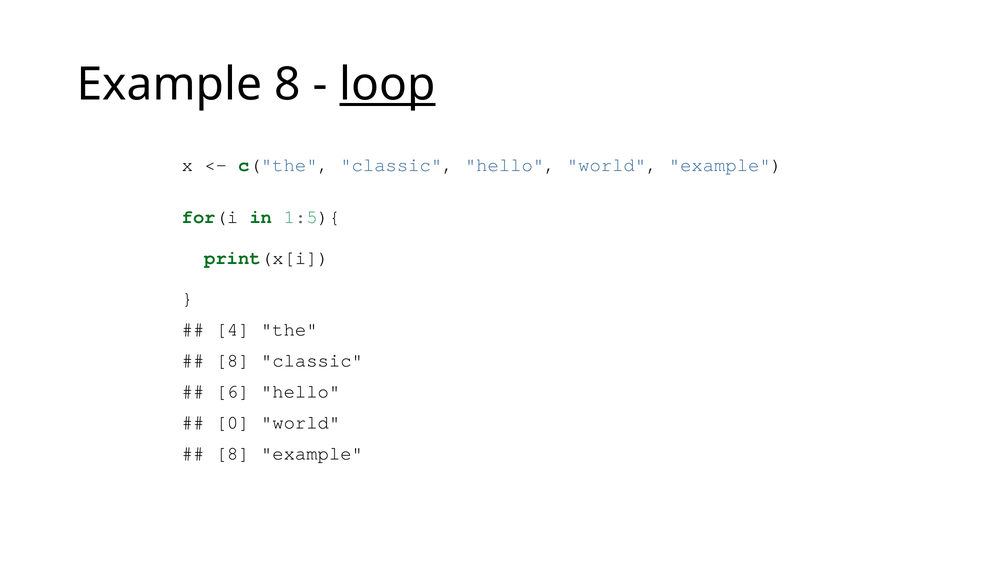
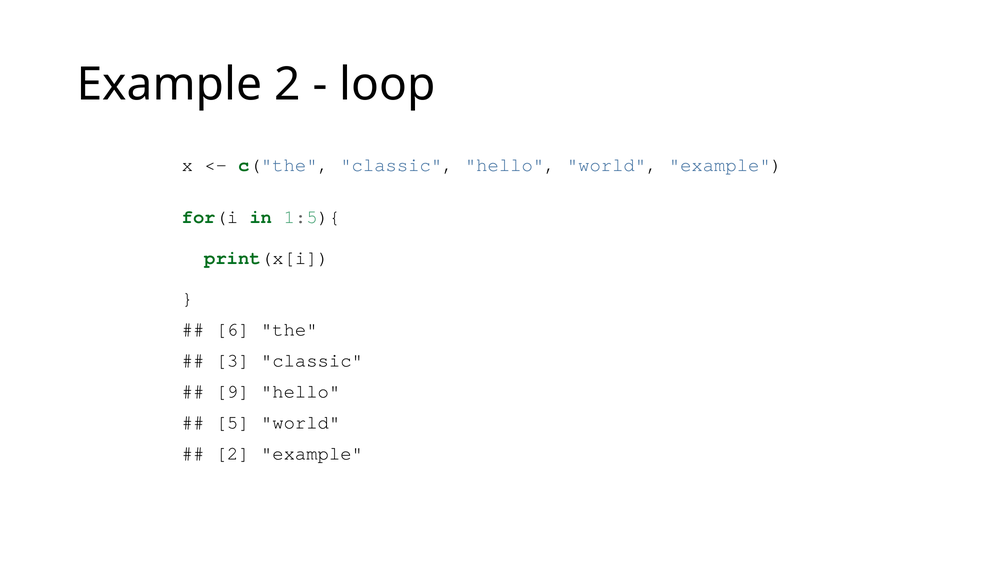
Example 8: 8 -> 2 (287, 85)
loop underline: present -> none (387, 85)
4: 4 -> 6 (233, 329)
8: 8 -> 3 (233, 360)
6: 6 -> 9 (233, 391)
0: 0 -> 5 (233, 422)
8: 8 -> 2 (233, 453)
